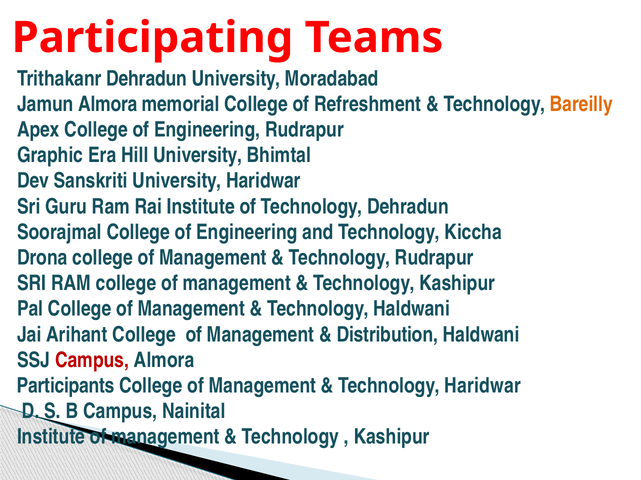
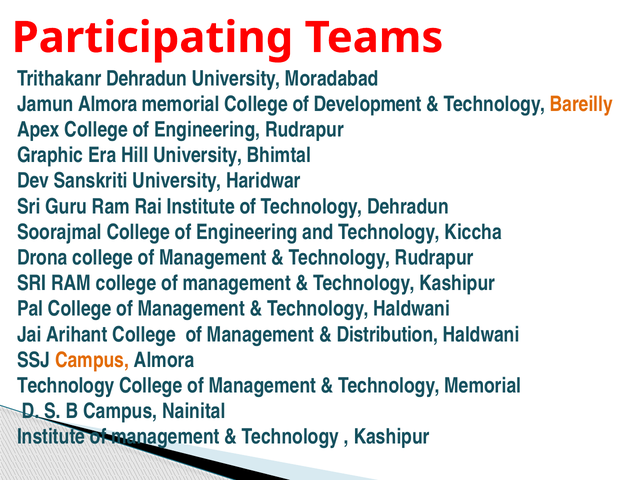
Refreshment: Refreshment -> Development (368, 104)
Campus colour: red -> orange (92, 361)
Participants: Participants -> Technology (66, 386)
Technology Haridwar: Haridwar -> Memorial (483, 386)
